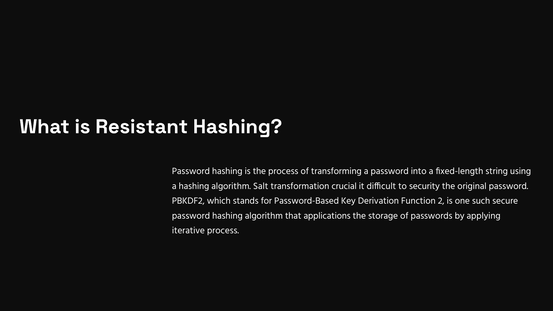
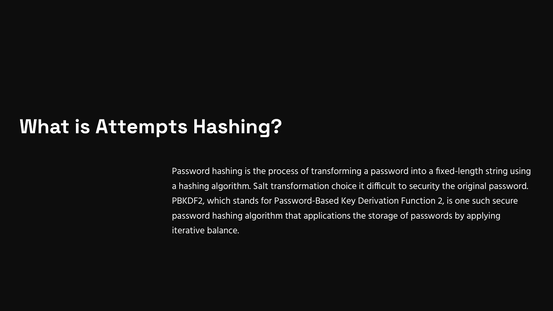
Resistant: Resistant -> Attempts (142, 127)
crucial: crucial -> choice (344, 186)
iterative process: process -> balance (223, 231)
